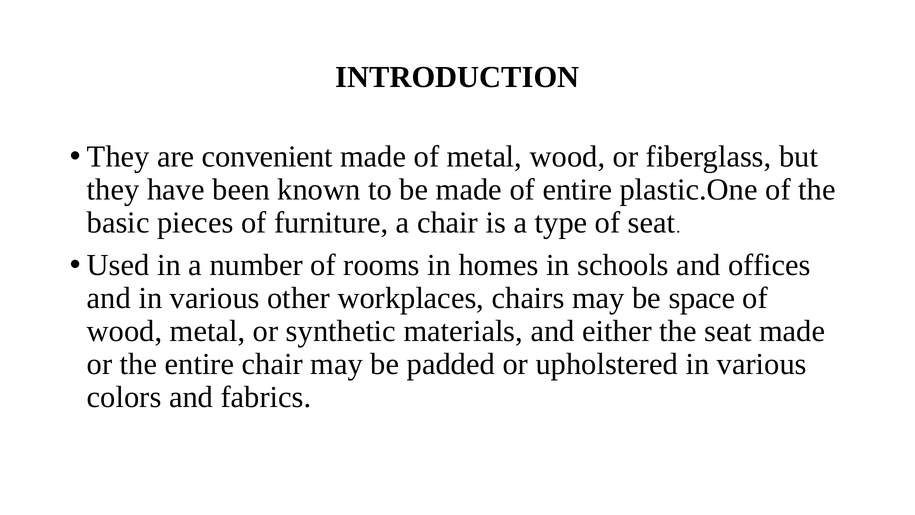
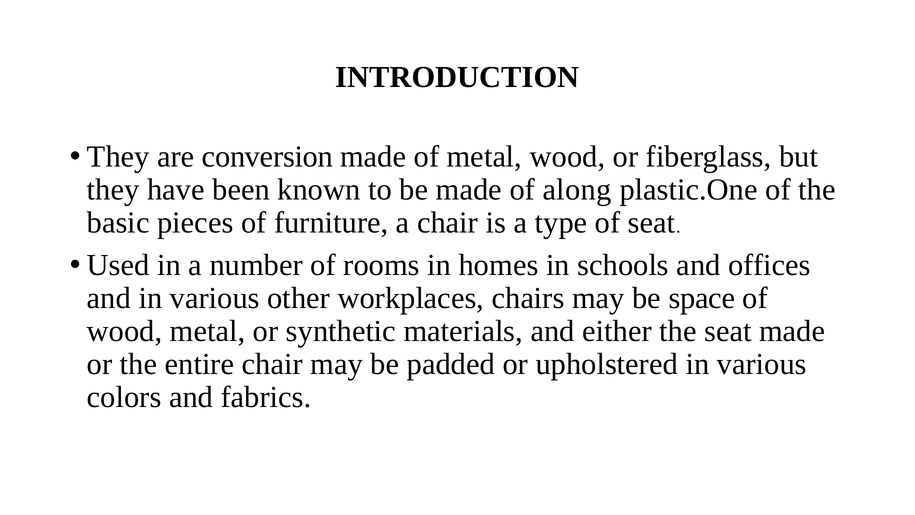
convenient: convenient -> conversion (267, 157)
of entire: entire -> along (577, 190)
